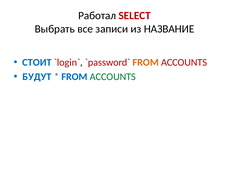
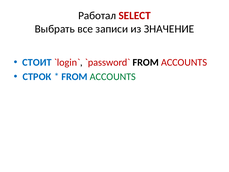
НАЗВАНИЕ: НАЗВАНИЕ -> ЗНАЧЕНИЕ (169, 29)
FROM colour: orange -> black (146, 62)
БУДУТ: БУДУТ -> СТРОК (37, 77)
